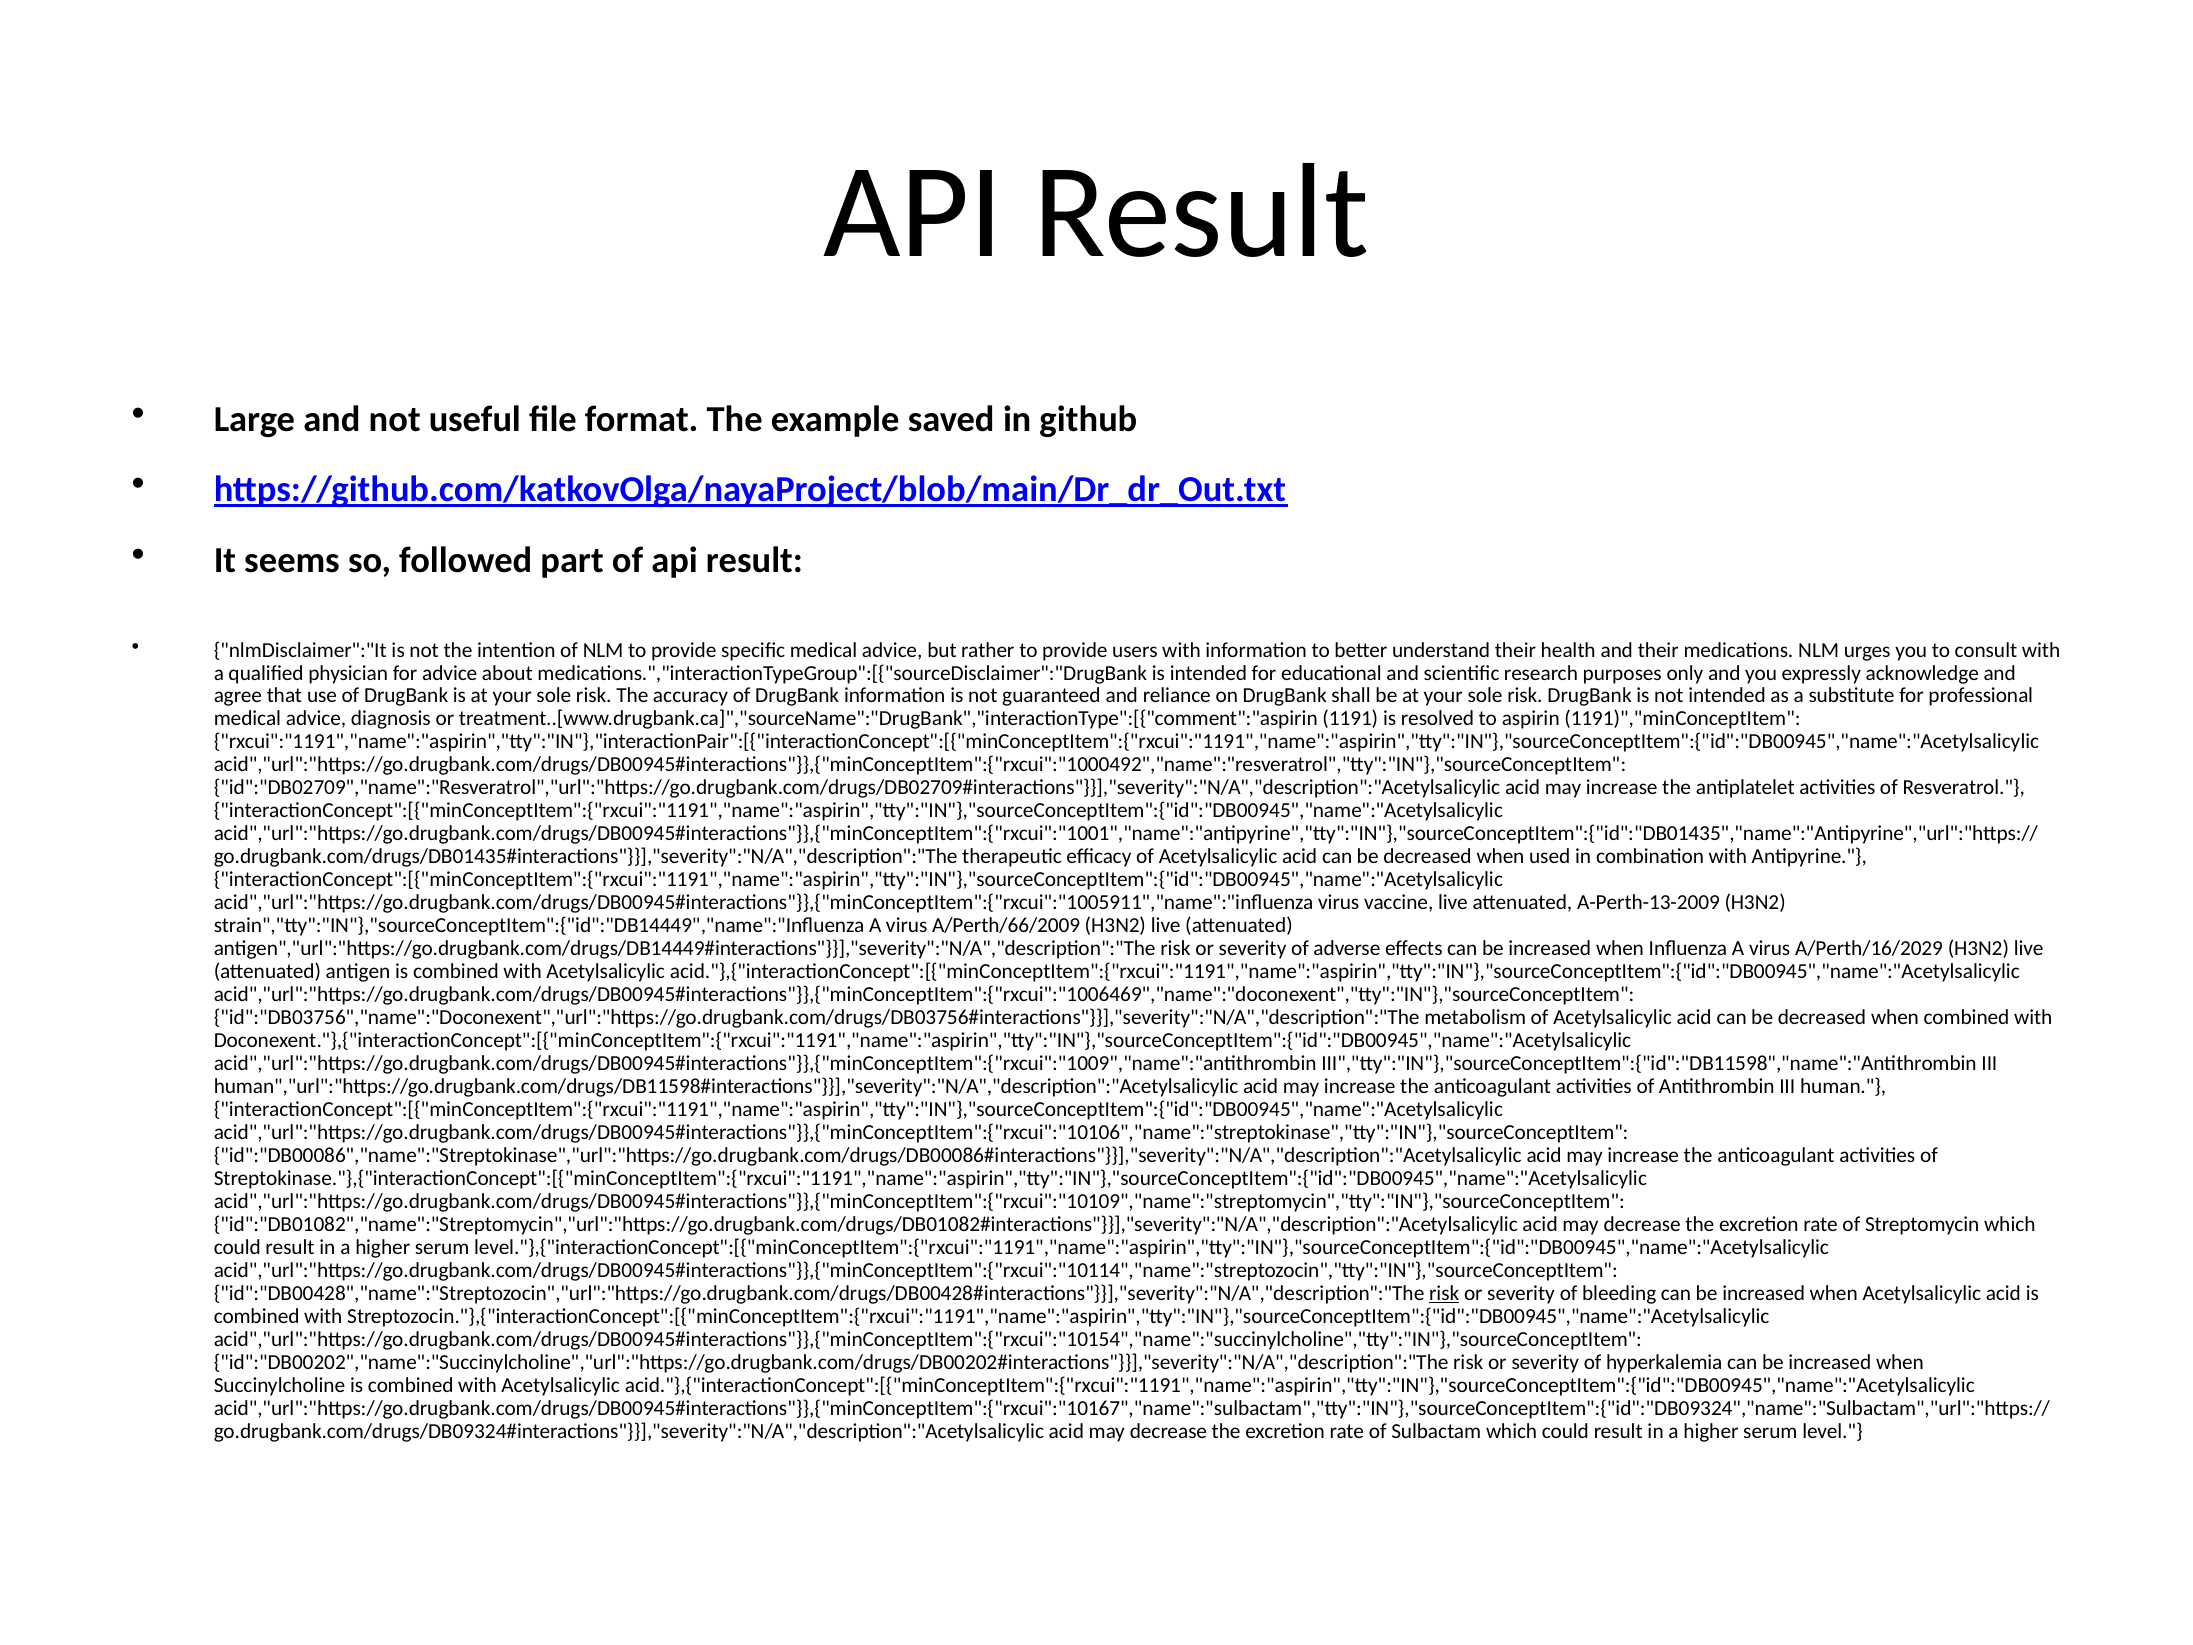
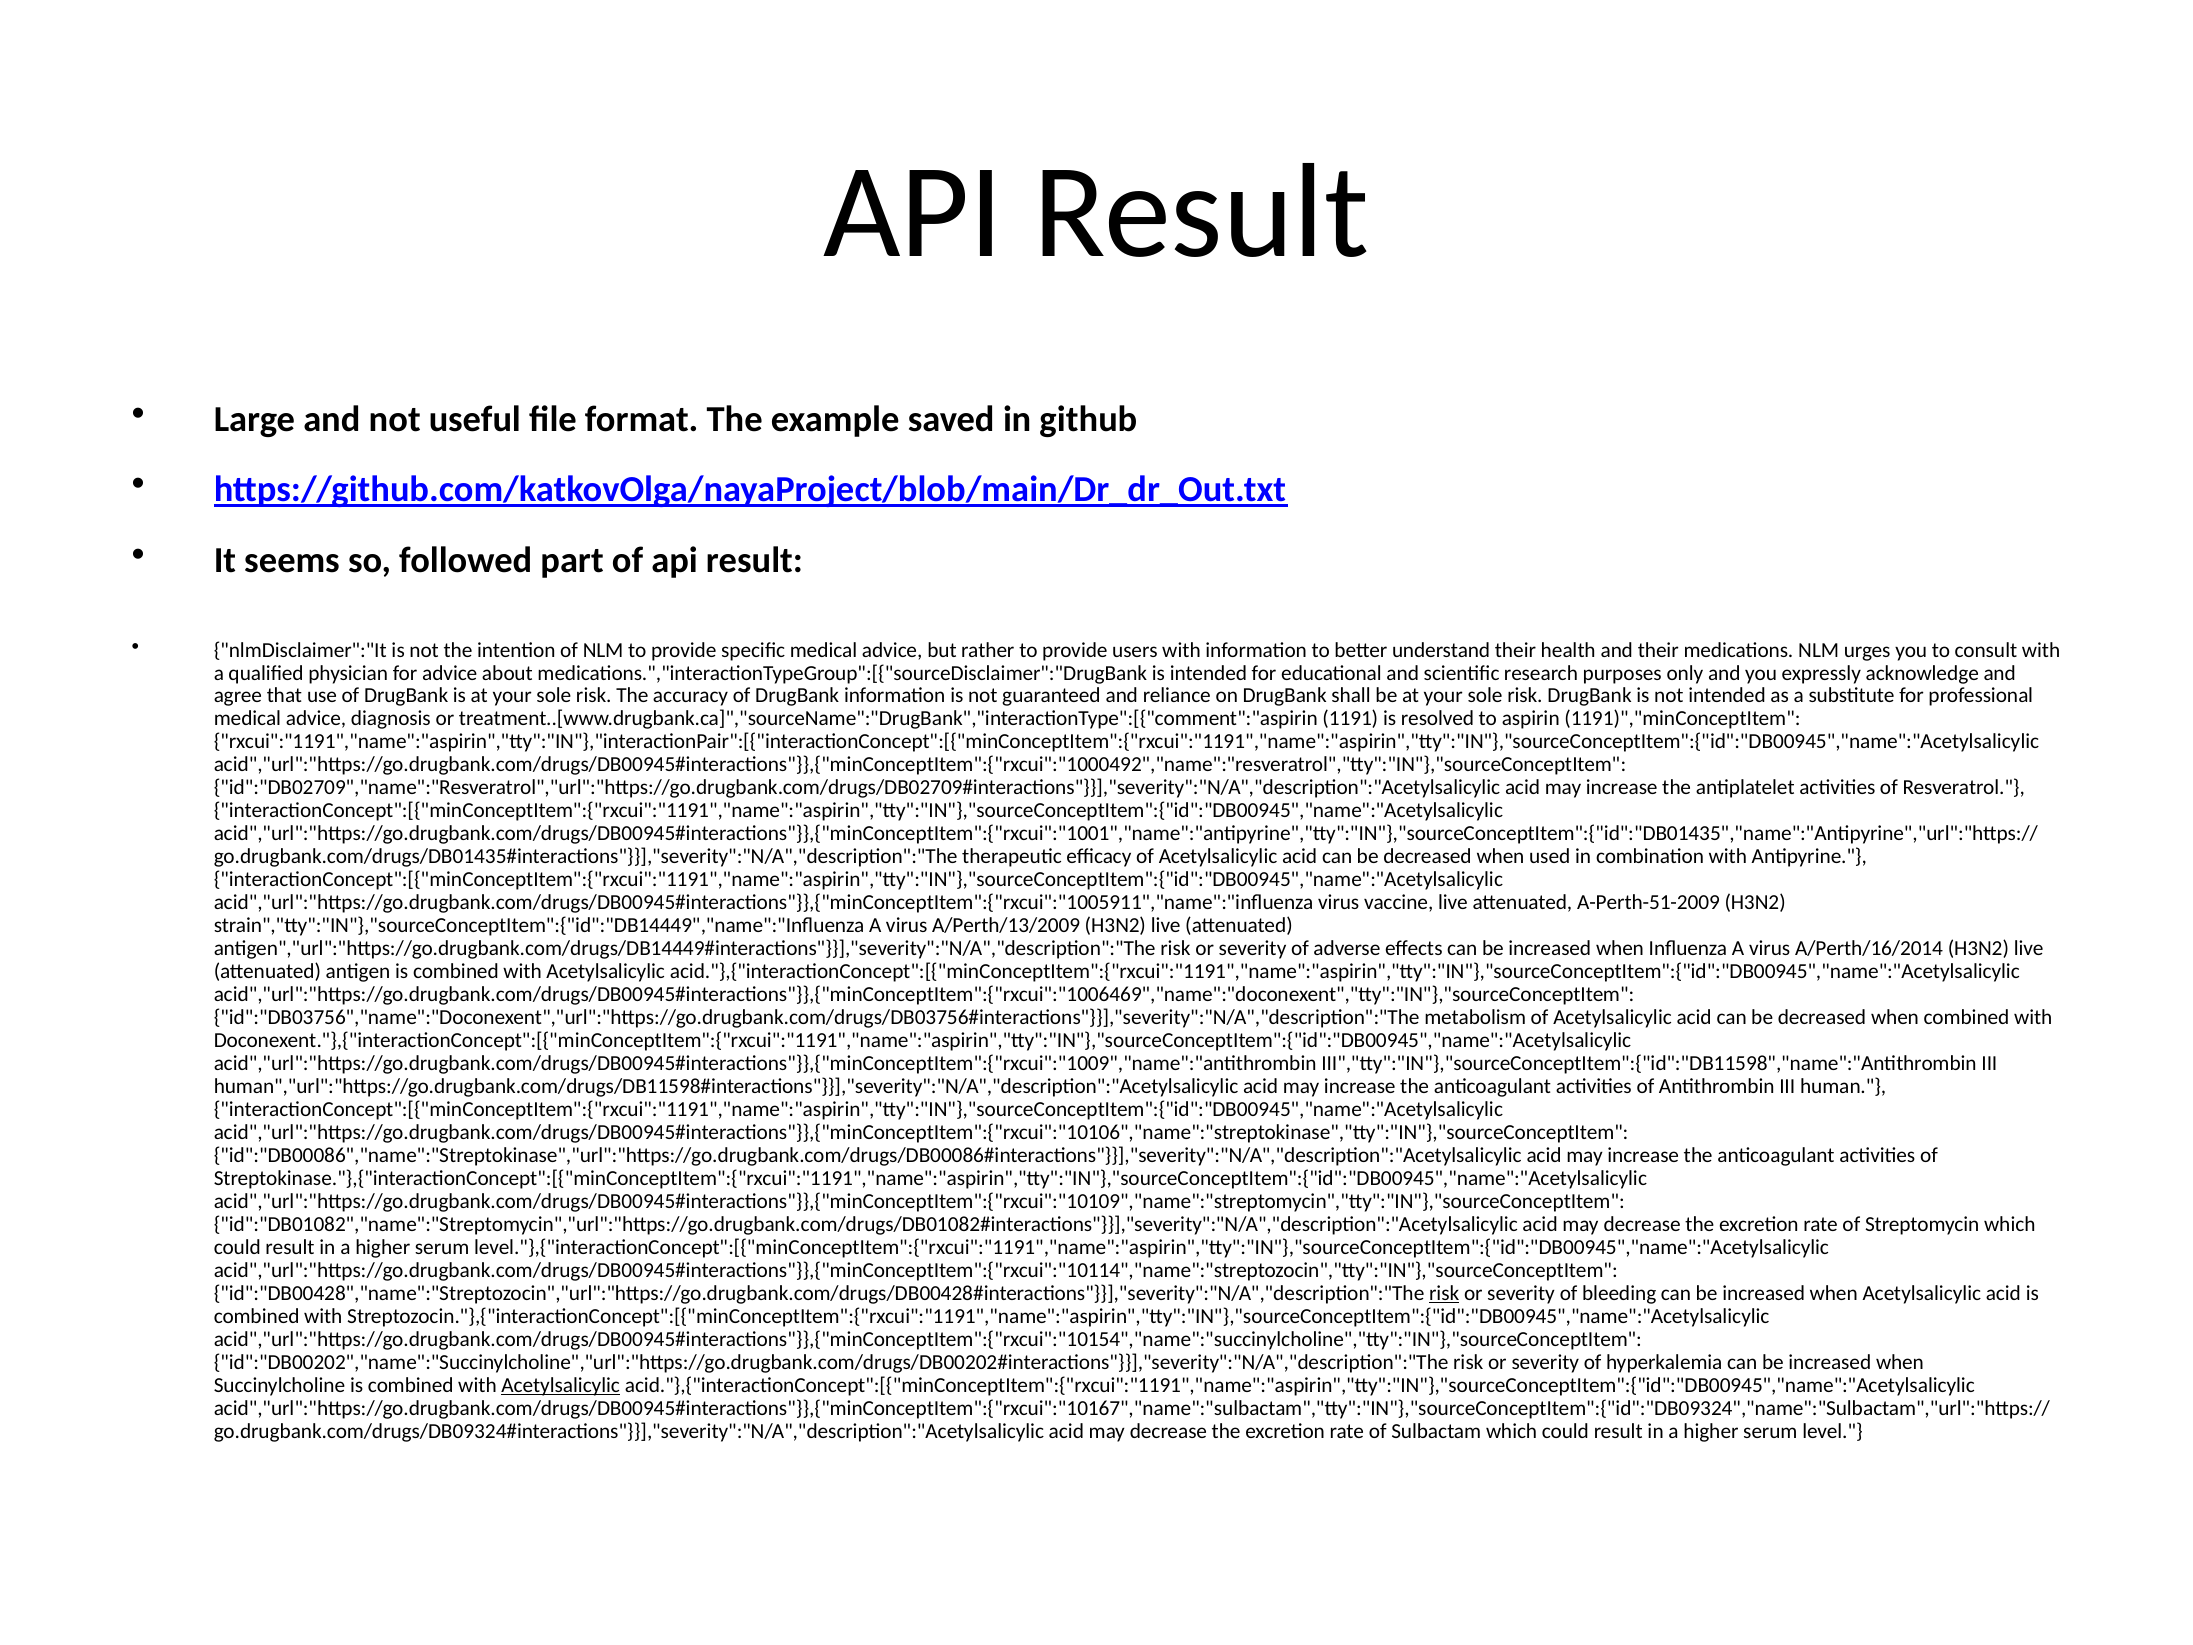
A-Perth-13-2009: A-Perth-13-2009 -> A-Perth-51-2009 (1648, 903)
A/Perth/66/2009: A/Perth/66/2009 -> A/Perth/13/2009 (1006, 926)
A/Perth/16/2029: A/Perth/16/2029 -> A/Perth/16/2014 (1869, 948)
Acetylsalicylic underline: none -> present (561, 1385)
